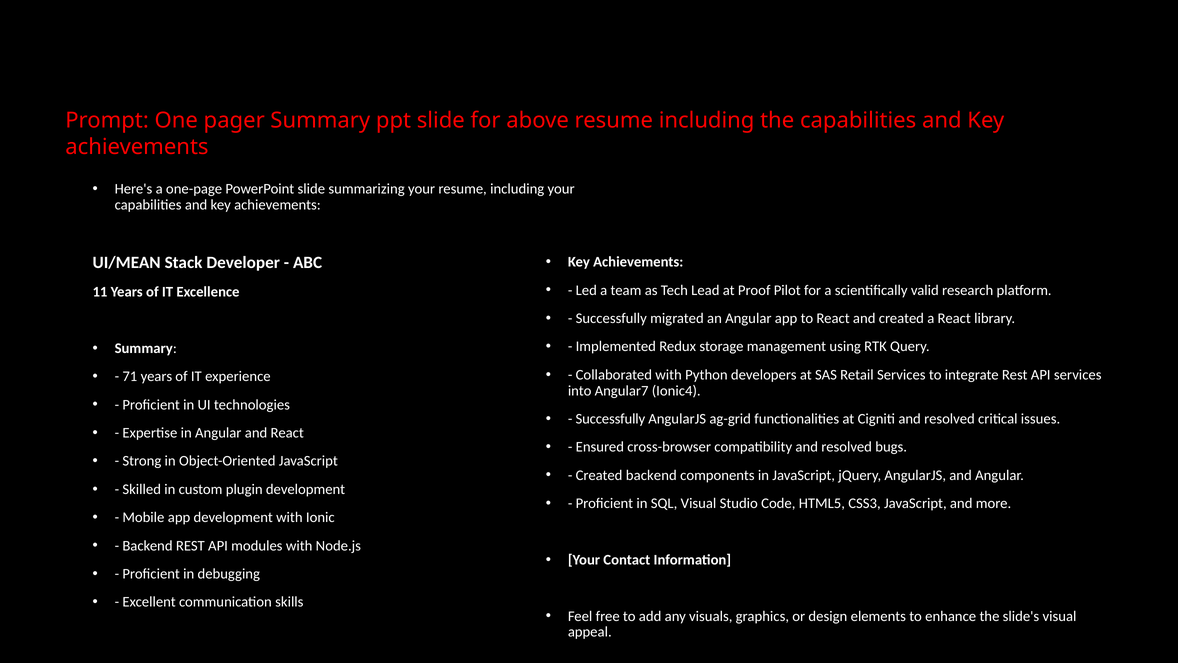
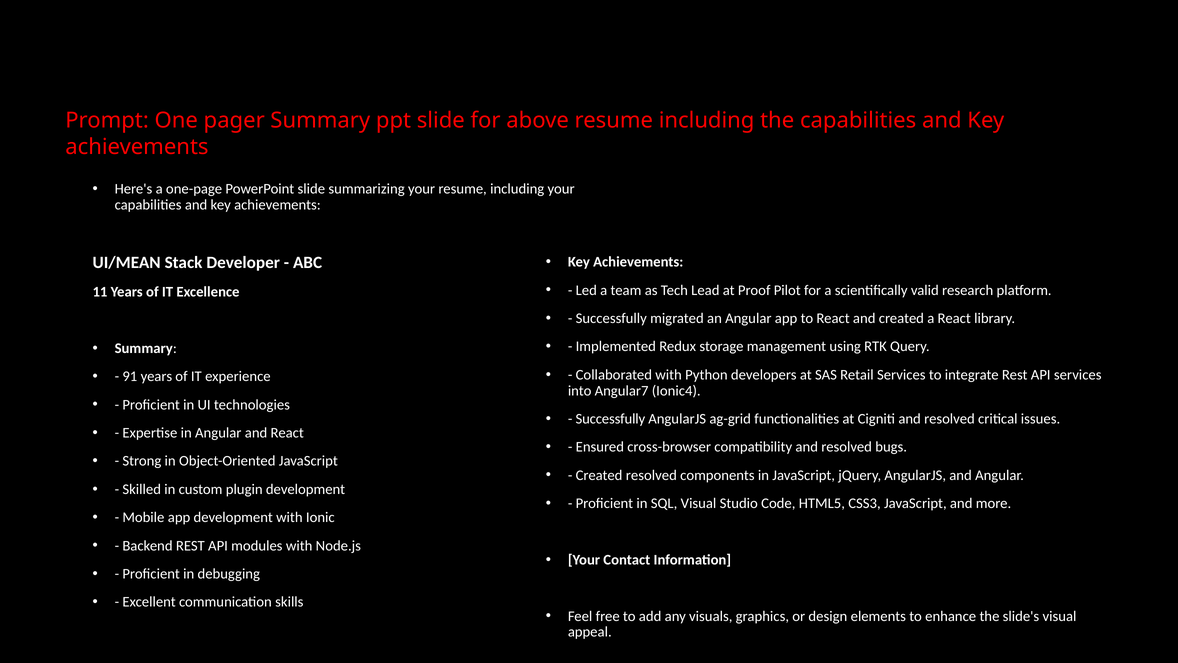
71: 71 -> 91 (130, 376)
Created backend: backend -> resolved (651, 475)
